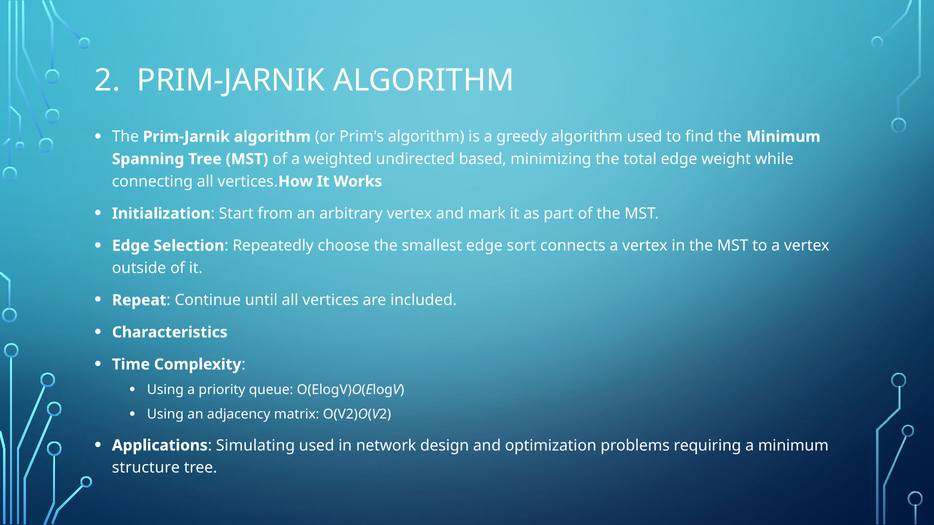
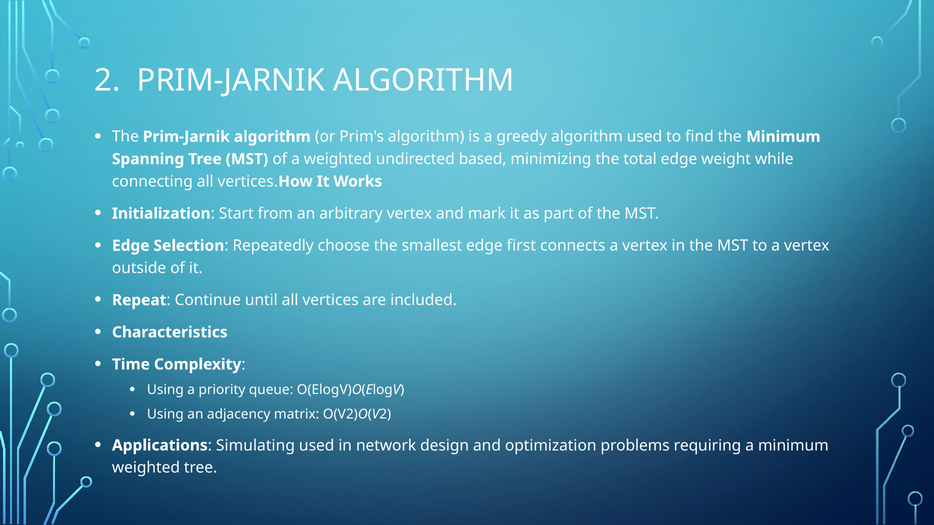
sort: sort -> first (521, 246)
structure: structure -> weighted (146, 468)
